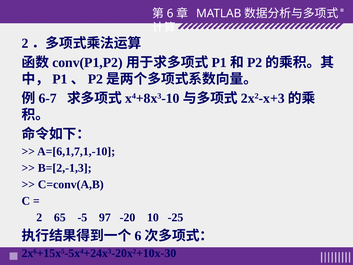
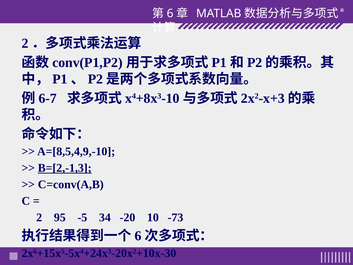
A=[6,1,7,1,-10: A=[6,1,7,1,-10 -> A=[8,5,4,9,-10 (76, 151)
B=[2,-1,3 underline: none -> present (65, 168)
65: 65 -> 95 (60, 217)
97: 97 -> 34 (105, 217)
-25: -25 -> -73 (175, 217)
